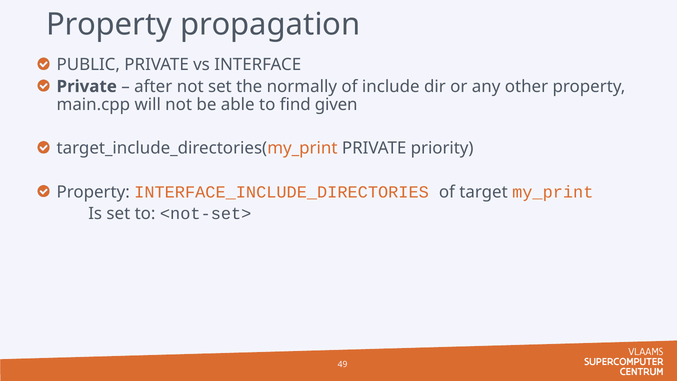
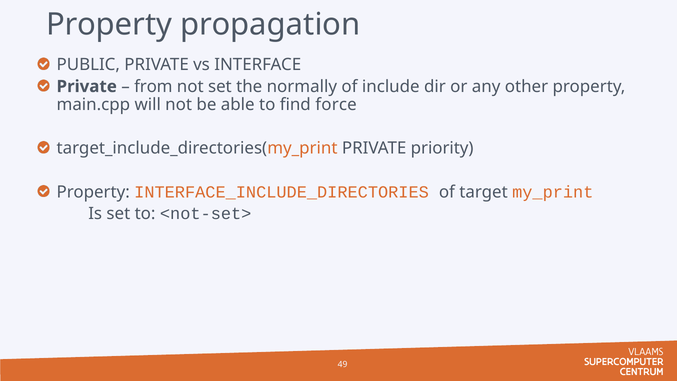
after: after -> from (153, 86)
given: given -> force (336, 105)
